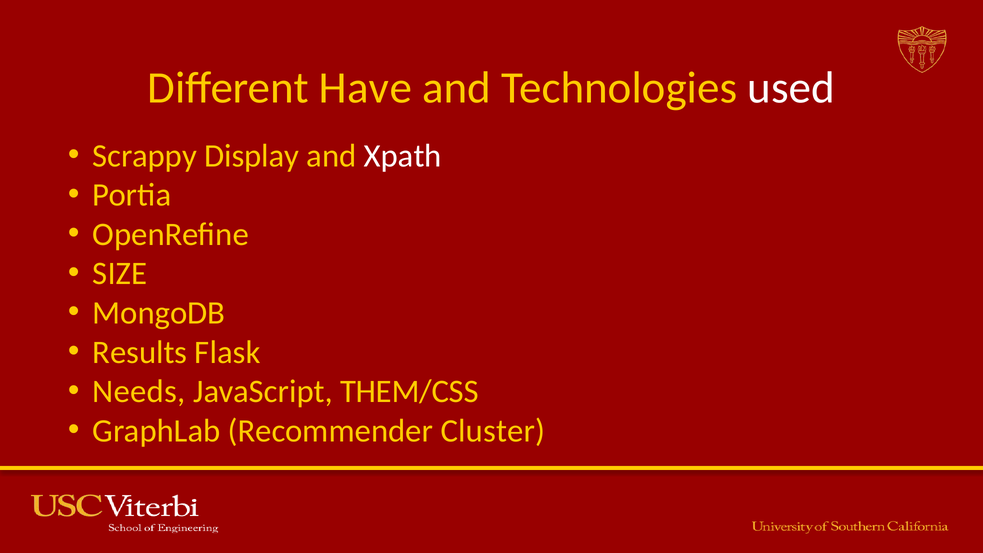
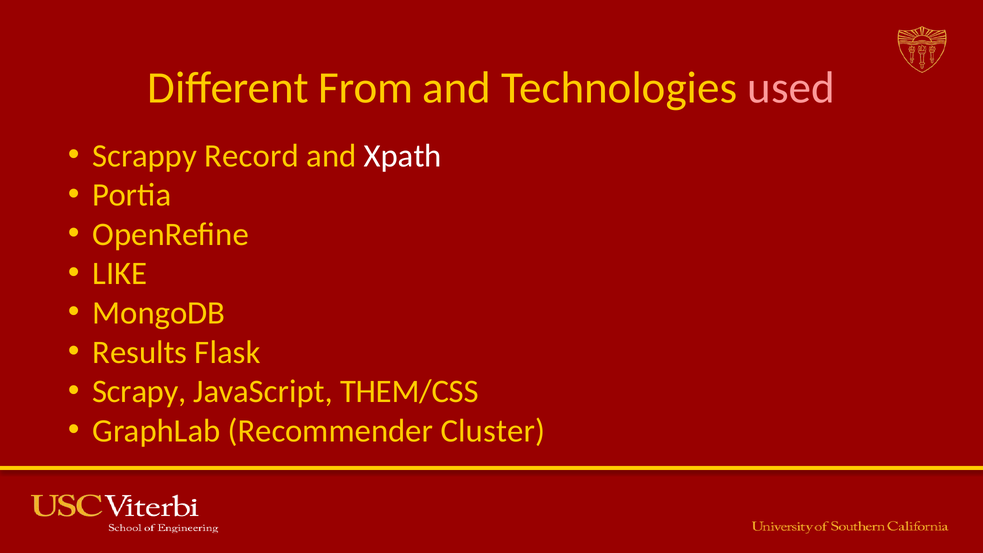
Have: Have -> From (366, 88)
used colour: white -> pink (791, 88)
Display: Display -> Record (252, 156)
SIZE: SIZE -> LIKE (120, 274)
Needs: Needs -> Scrapy (139, 392)
